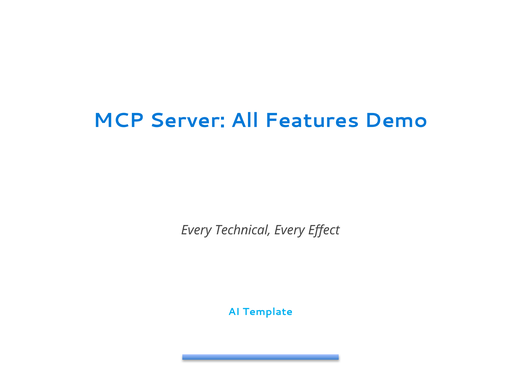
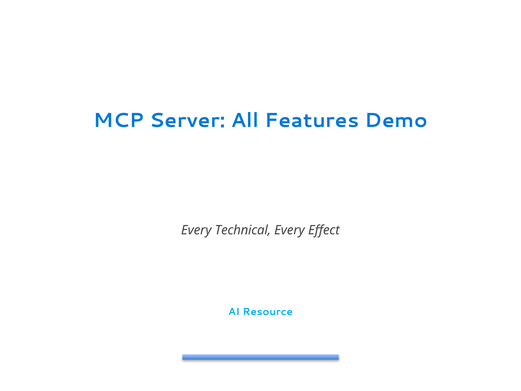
Template: Template -> Resource (268, 312)
